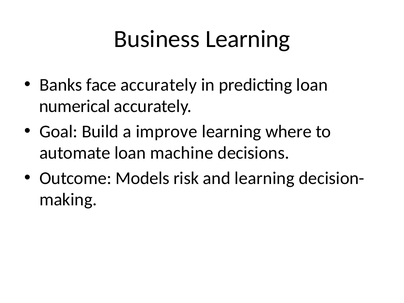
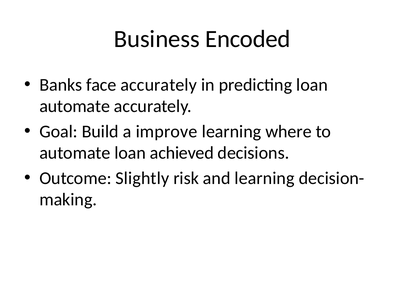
Business Learning: Learning -> Encoded (248, 39)
numerical: numerical -> automate (75, 106)
machine: machine -> achieved (182, 153)
Models: Models -> Slightly (142, 178)
